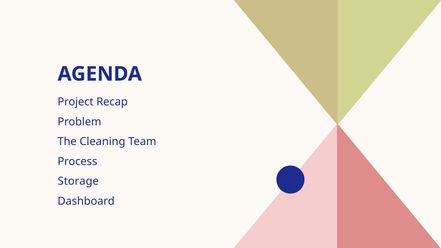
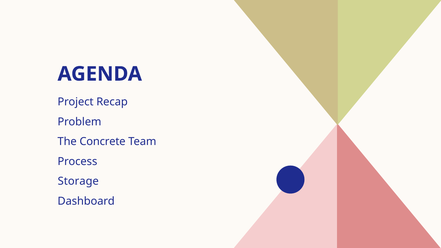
Cleaning: Cleaning -> Concrete (103, 142)
